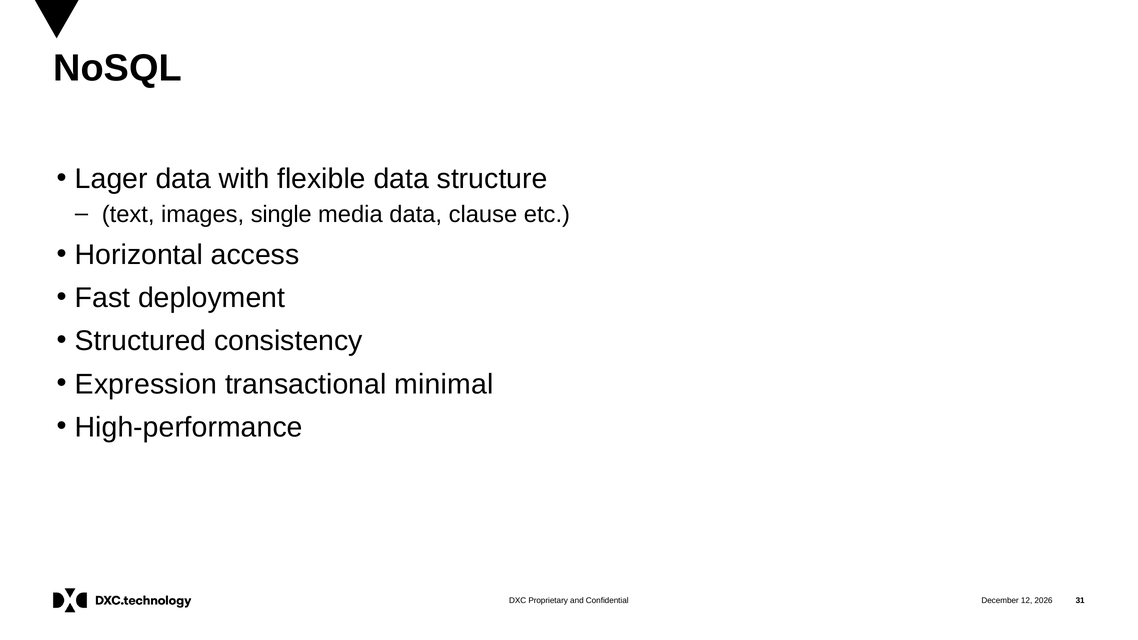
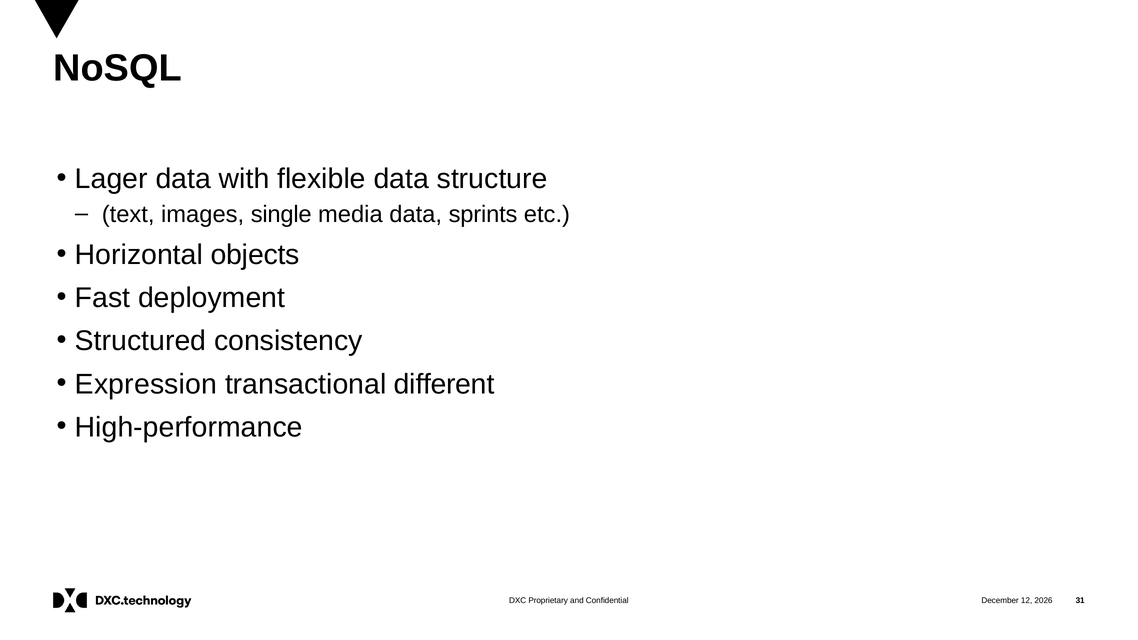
clause: clause -> sprints (483, 215)
access: access -> objects (255, 255)
minimal: minimal -> different (444, 384)
